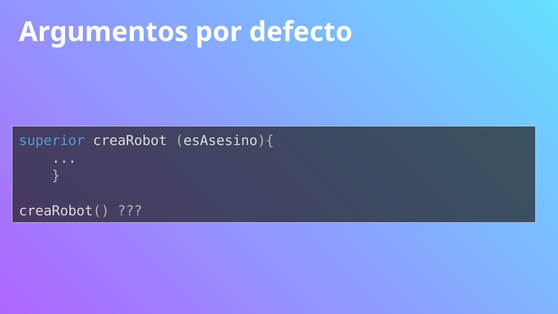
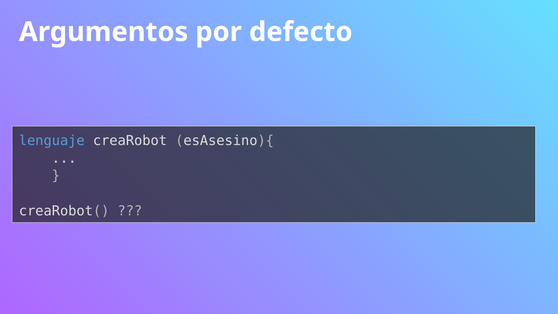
superior: superior -> lenguaje (52, 141)
